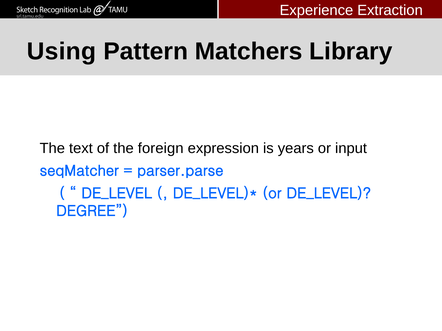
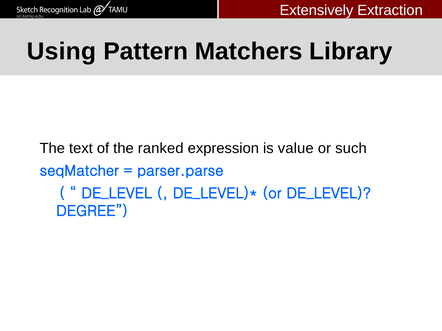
Experience: Experience -> Extensively (316, 10)
foreign: foreign -> ranked (161, 148)
years: years -> value (296, 148)
input: input -> such (351, 148)
